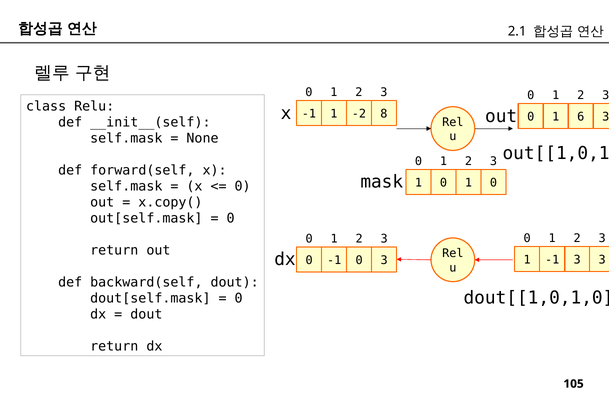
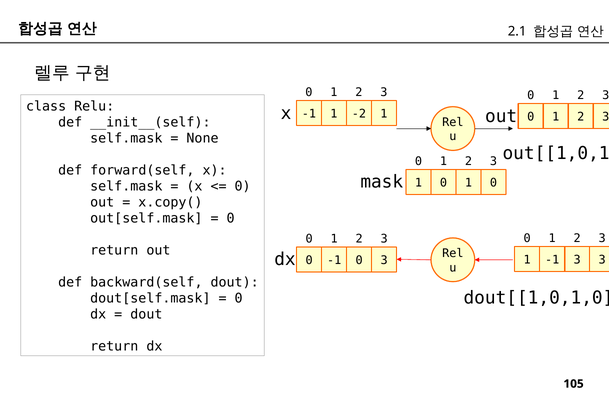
-2 8: 8 -> 1 (384, 114)
6: 6 -> 2 (581, 117)
